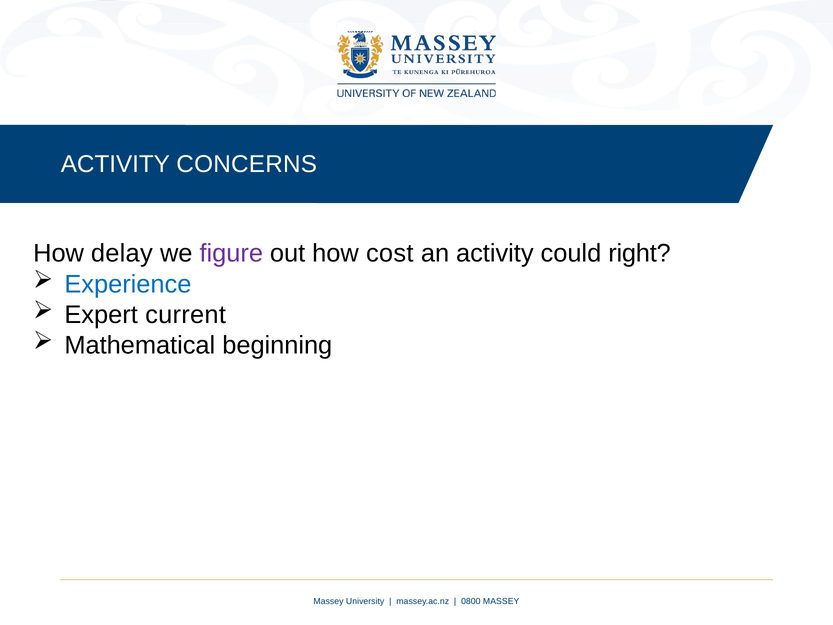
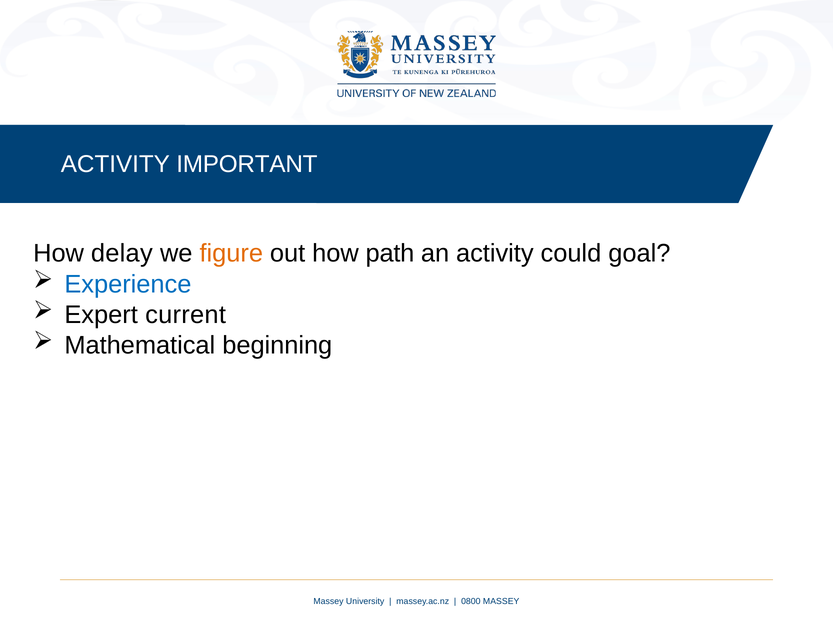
CONCERNS: CONCERNS -> IMPORTANT (247, 164)
figure colour: purple -> orange (231, 253)
cost: cost -> path (390, 253)
right: right -> goal (639, 253)
